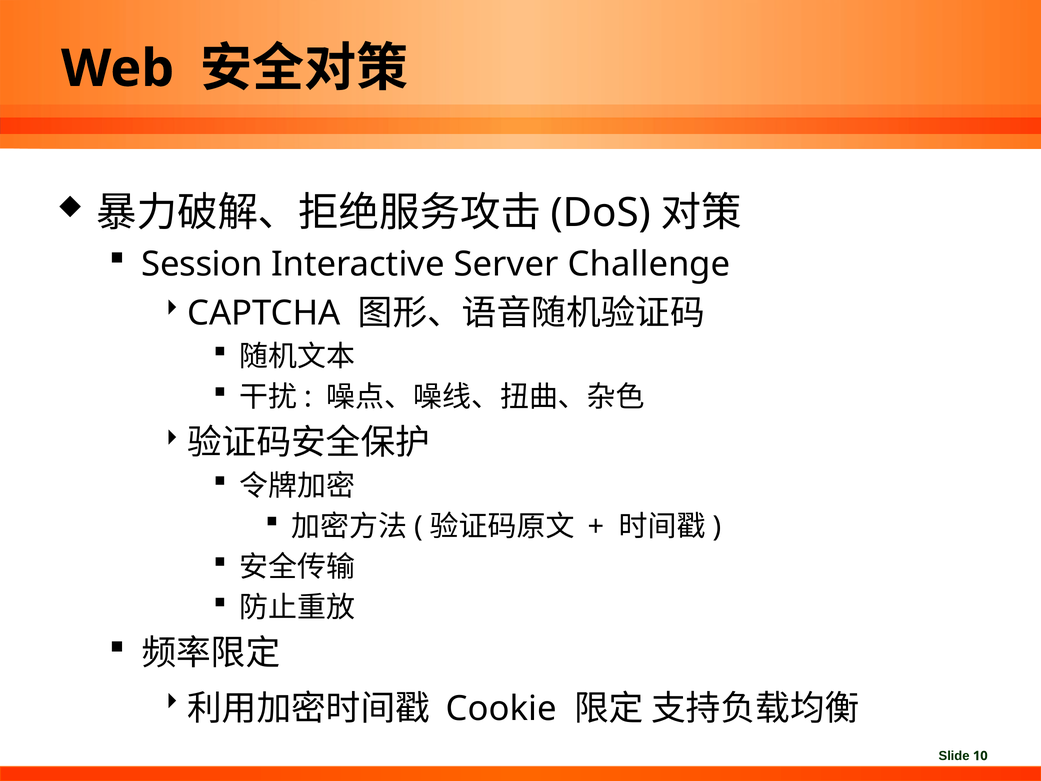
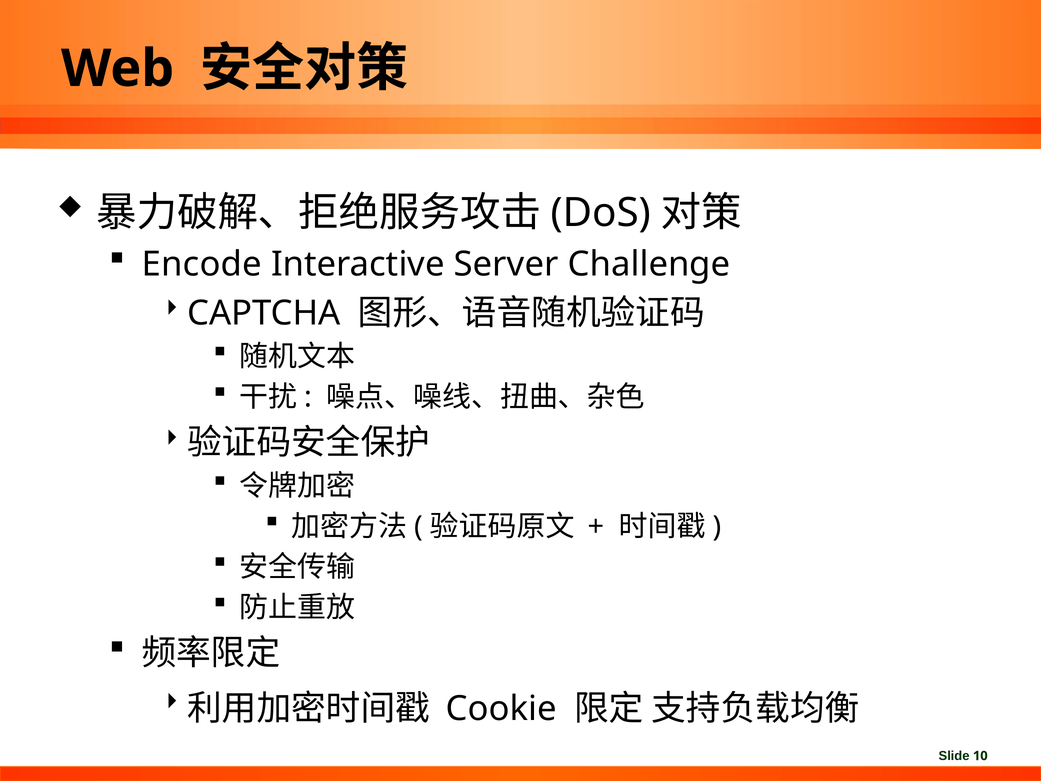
Session: Session -> Encode (202, 264)
